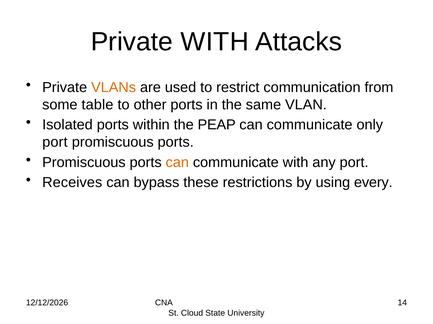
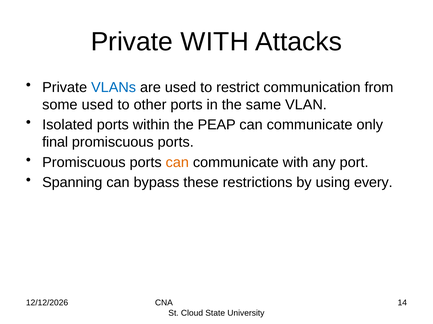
VLANs colour: orange -> blue (114, 88)
some table: table -> used (97, 105)
port: port -> final (55, 142)
Receives: Receives -> Spanning (72, 183)
